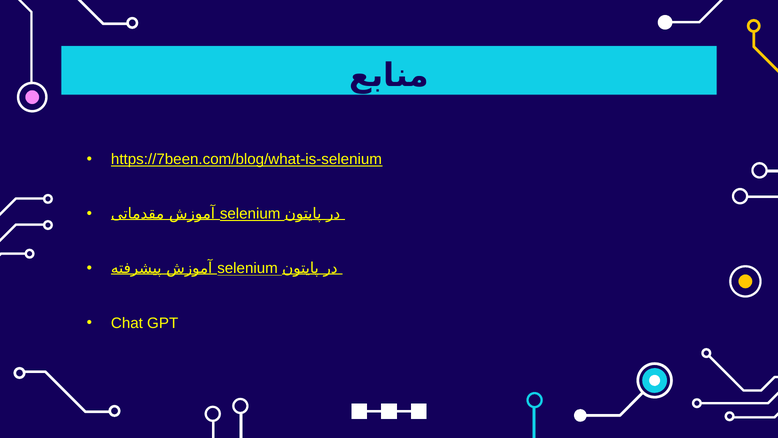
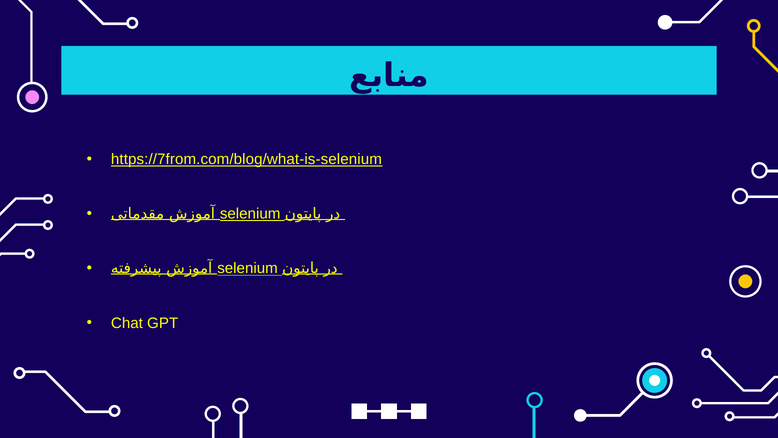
https://7been.com/blog/what-is-selenium: https://7been.com/blog/what-is-selenium -> https://7from.com/blog/what-is-selenium (246, 159)
